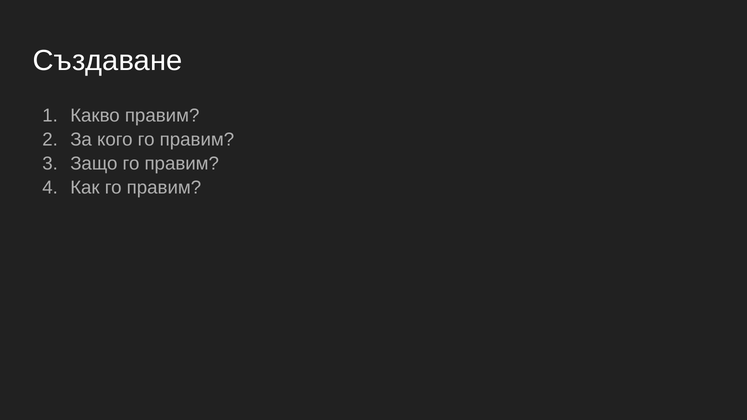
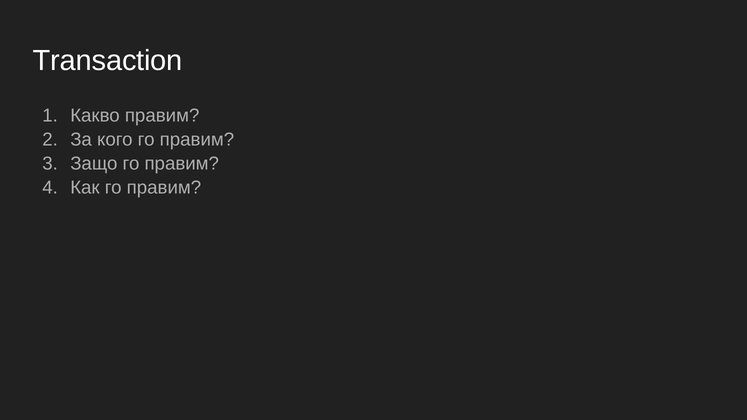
Създаване: Създаване -> Transaction (108, 60)
